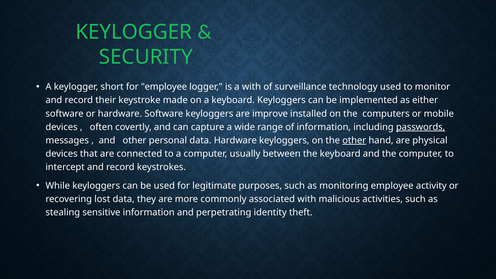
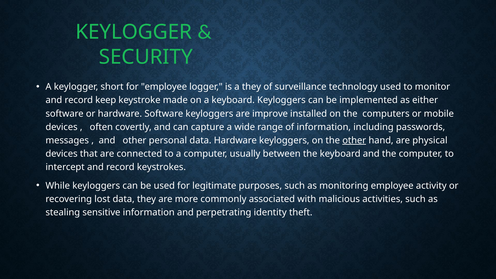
a with: with -> they (251, 87)
their: their -> keep (106, 100)
passwords underline: present -> none (421, 127)
